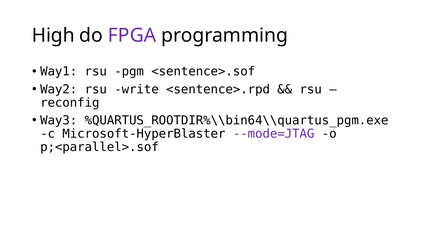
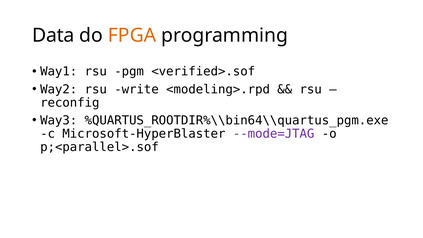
High: High -> Data (53, 36)
FPGA colour: purple -> orange (132, 36)
<sentence>.sof: <sentence>.sof -> <verified>.sof (203, 72)
<sentence>.rpd: <sentence>.rpd -> <modeling>.rpd (218, 89)
